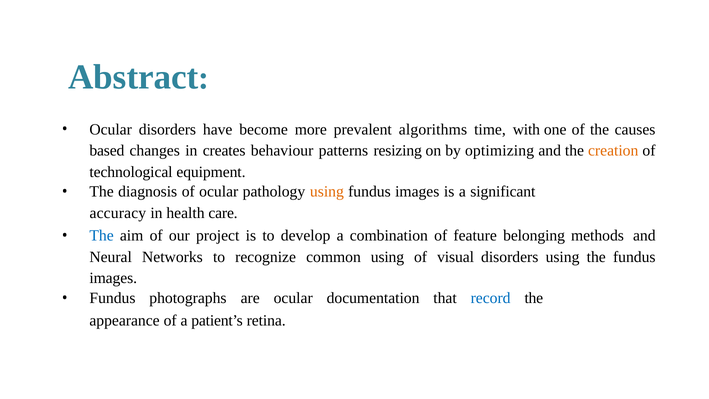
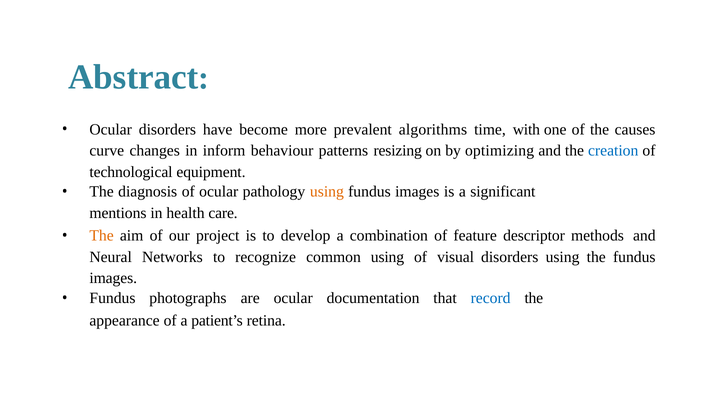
based: based -> curve (107, 151)
creates: creates -> inform (224, 151)
creation colour: orange -> blue (613, 151)
accuracy: accuracy -> mentions (118, 213)
The colour: blue -> orange (102, 236)
belonging: belonging -> descriptor (534, 236)
